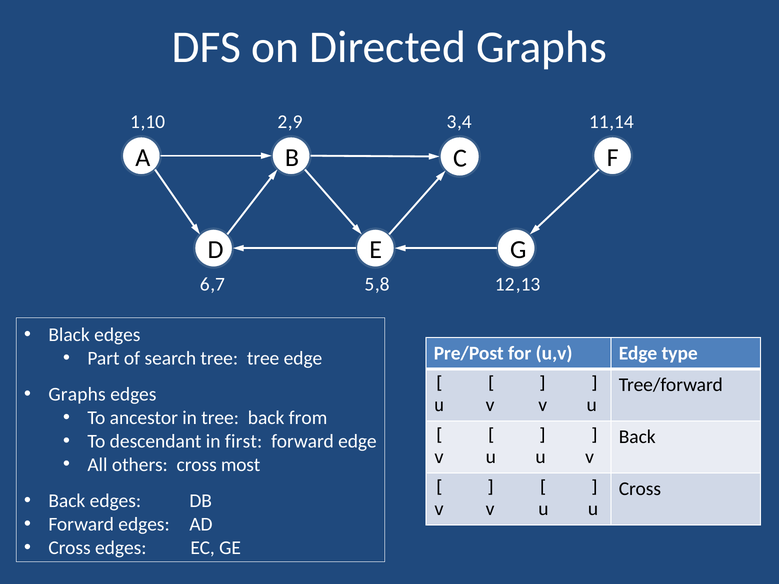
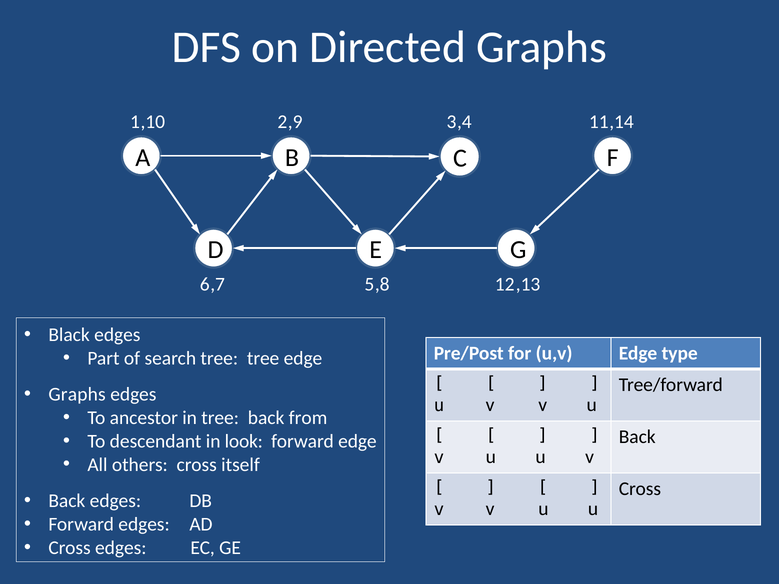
first: first -> look (244, 441)
most: most -> itself (241, 465)
